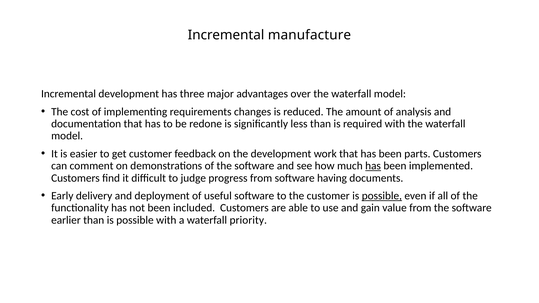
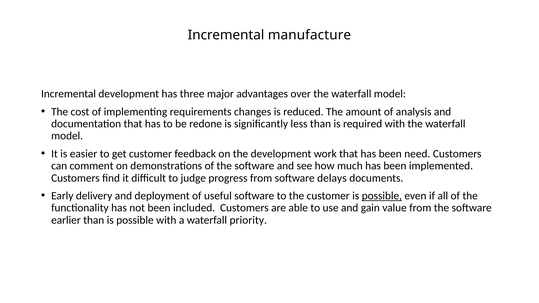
parts: parts -> need (417, 154)
has underline: present -> none (373, 166)
having: having -> delays (332, 178)
